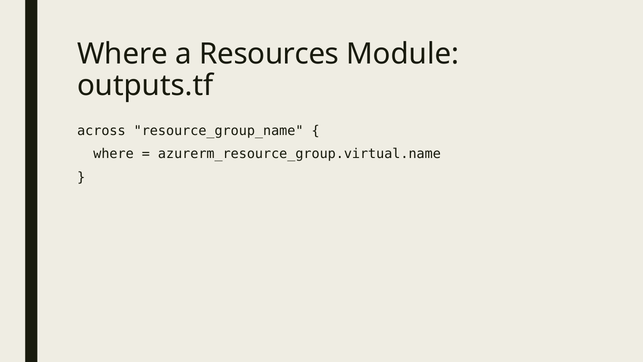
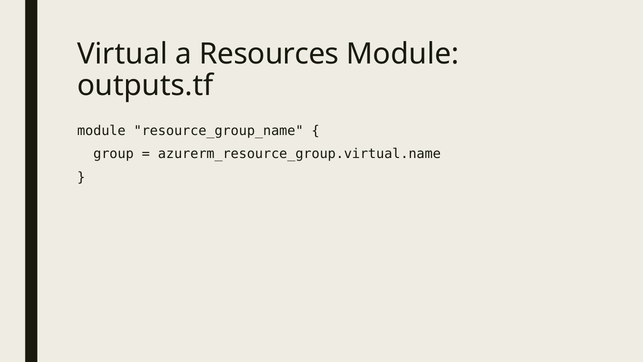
Where: Where -> Virtual (122, 54)
across: across -> module (101, 131)
where: where -> group (114, 154)
